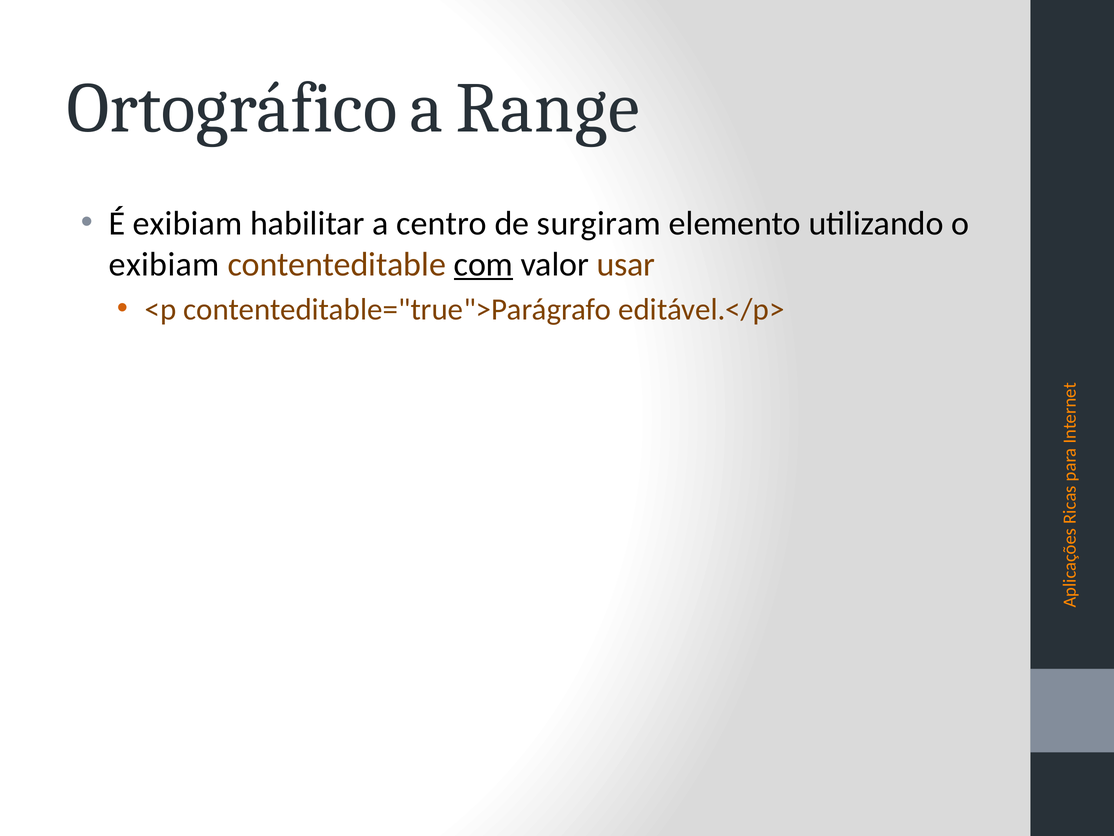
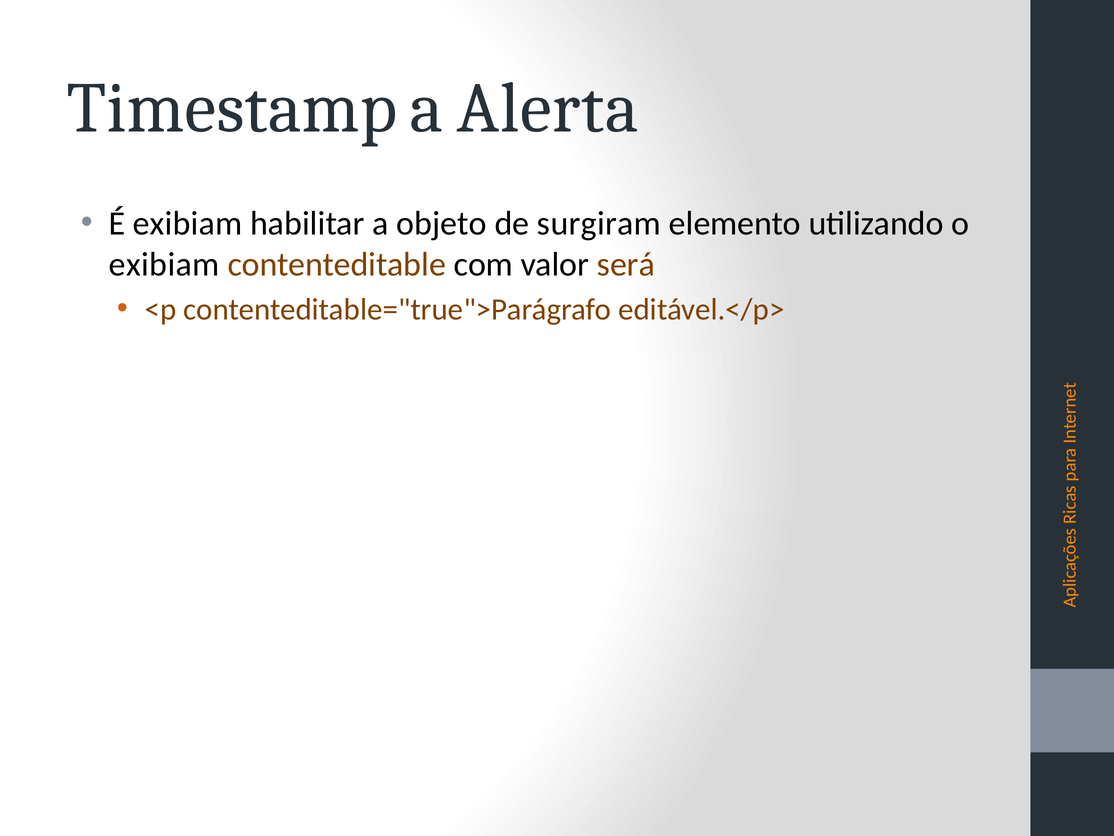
Ortográfico: Ortográfico -> Timestamp (232, 108)
Range: Range -> Alerta (548, 108)
centro: centro -> objeto (442, 223)
com underline: present -> none (483, 264)
usar: usar -> será (626, 264)
